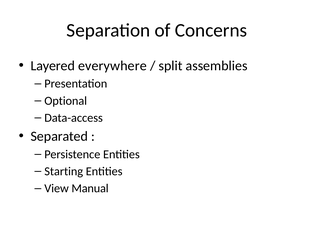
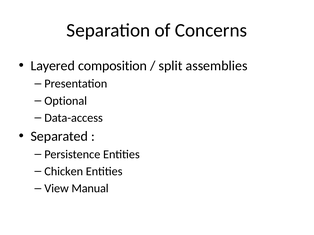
everywhere: everywhere -> composition (113, 66)
Starting: Starting -> Chicken (64, 172)
